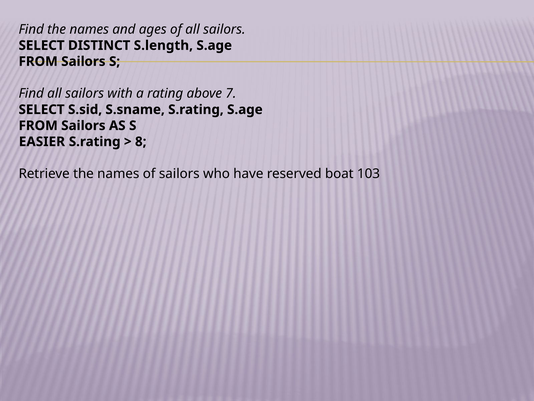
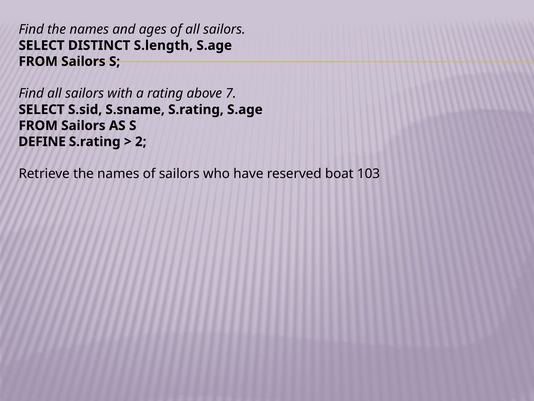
EASIER: EASIER -> DEFINE (42, 141)
8: 8 -> 2 (141, 141)
